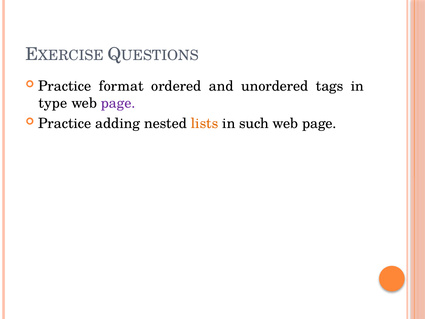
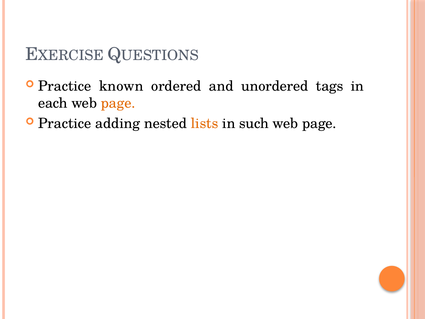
format: format -> known (121, 86)
type: type -> each (53, 103)
page colour: purple -> orange (118, 103)
